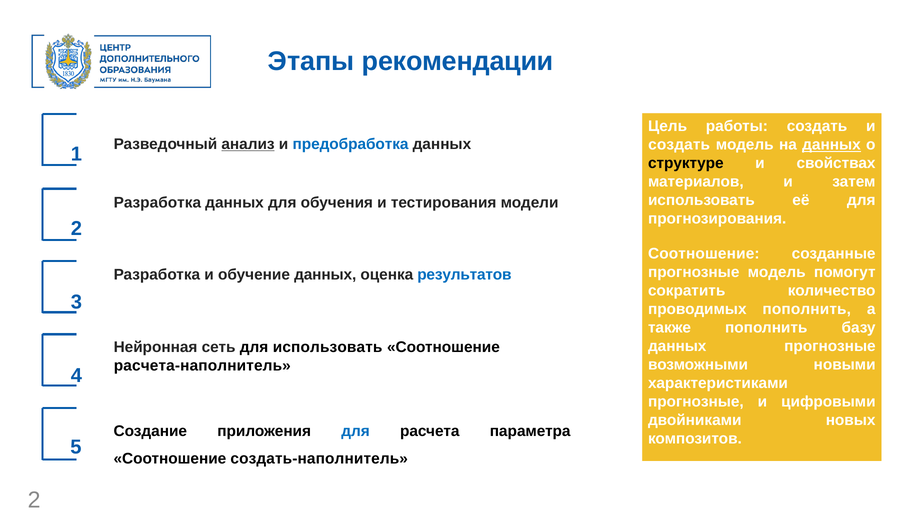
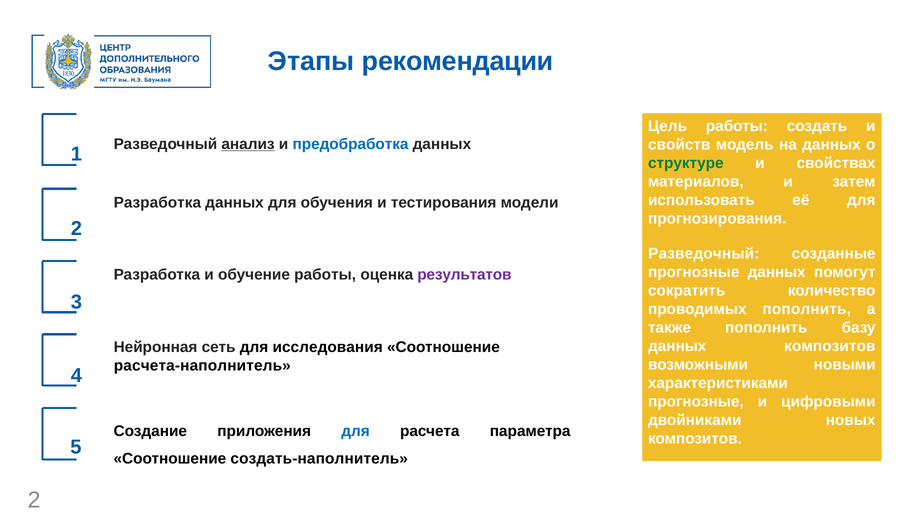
создать: создать -> свойств (679, 145)
данных underline: present -> none (832, 145)
структуре colour: black -> green (686, 163)
Соотношение: Соотношение -> Разведочный (704, 254)
прогнозные модель: модель -> данных (777, 272)
обучение данных: данных -> работы (325, 275)
результатов colour: blue -> purple (464, 275)
данных прогнозные: прогнозные -> композитов (830, 346)
для использовать: использовать -> исследования (328, 347)
